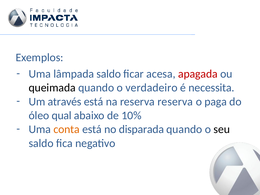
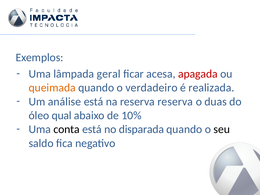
lâmpada saldo: saldo -> geral (109, 74)
queimada colour: black -> orange (52, 88)
necessita: necessita -> realizada (211, 88)
através: através -> análise (65, 102)
paga: paga -> duas (216, 102)
conta colour: orange -> black (67, 129)
